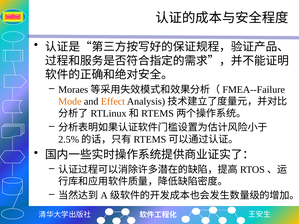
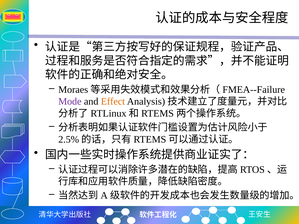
Mode colour: orange -> purple (70, 102)
